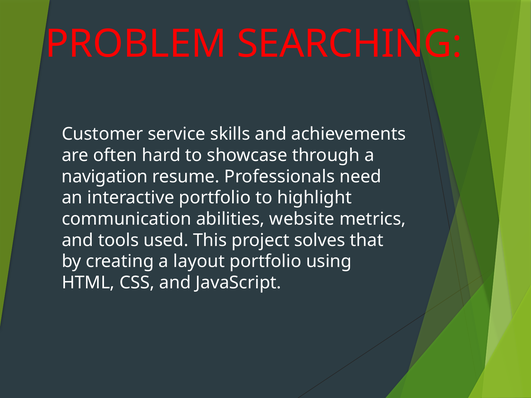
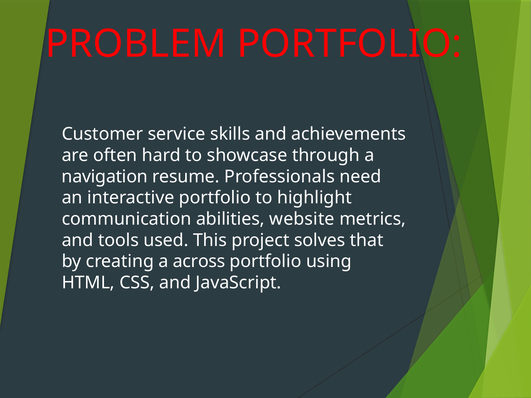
PROBLEM SEARCHING: SEARCHING -> PORTFOLIO (349, 44)
layout: layout -> across (199, 262)
